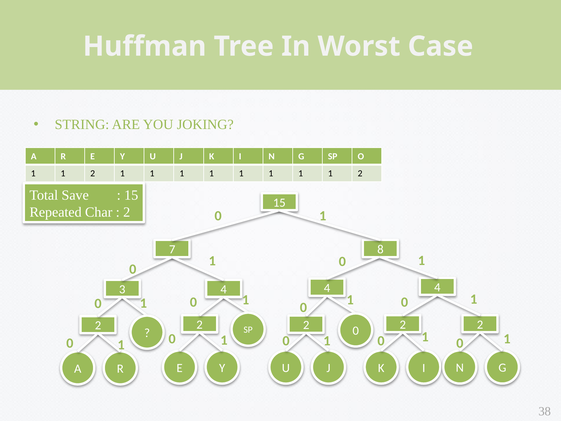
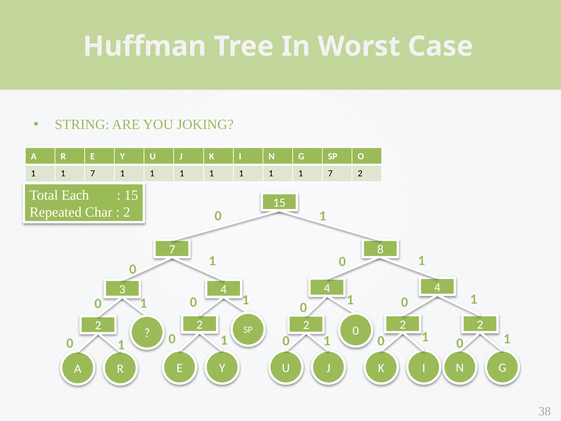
2: 2 -> 7 (93, 173)
1: 1 -> 7 (330, 173)
Save: Save -> Each (75, 195)
